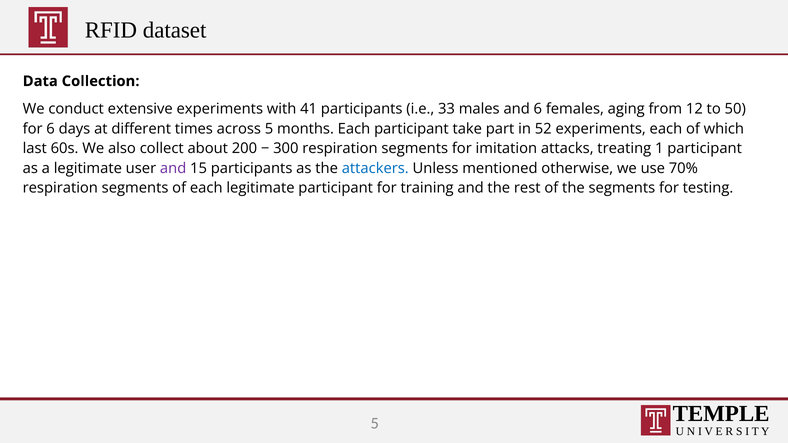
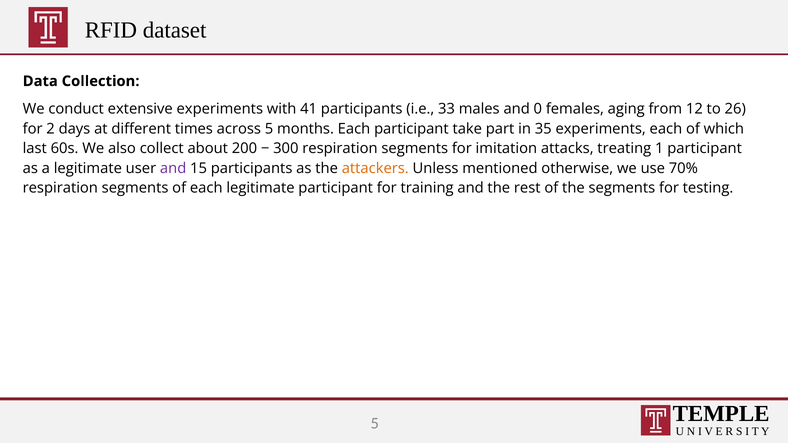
and 6: 6 -> 0 (538, 109)
50: 50 -> 26 (735, 109)
for 6: 6 -> 2 (51, 129)
52: 52 -> 35 (543, 129)
attackers colour: blue -> orange (375, 168)
